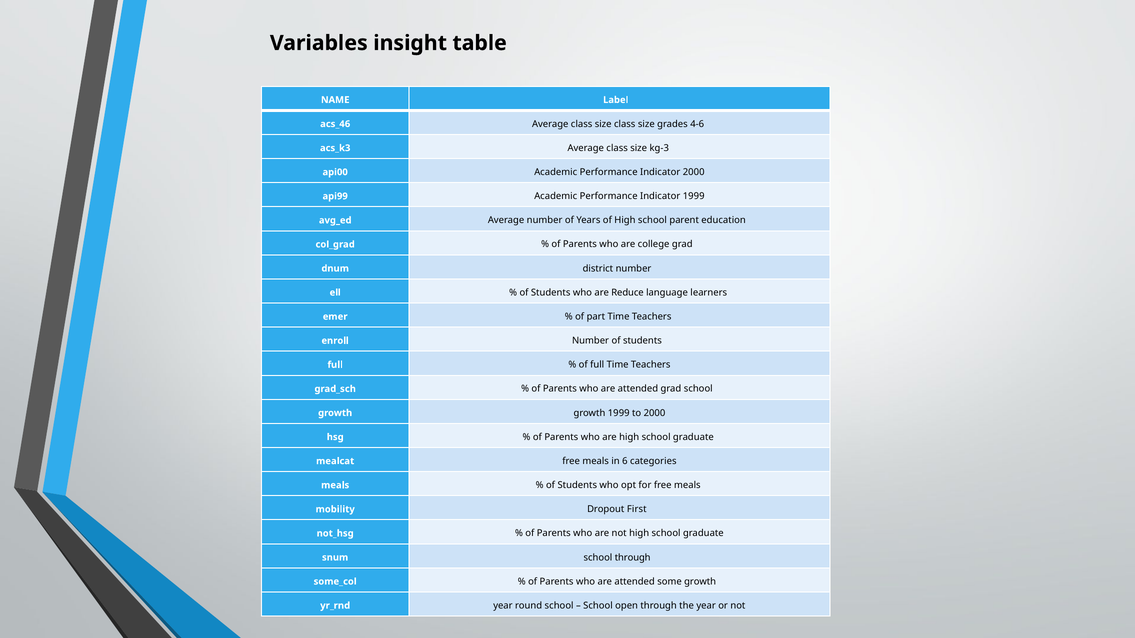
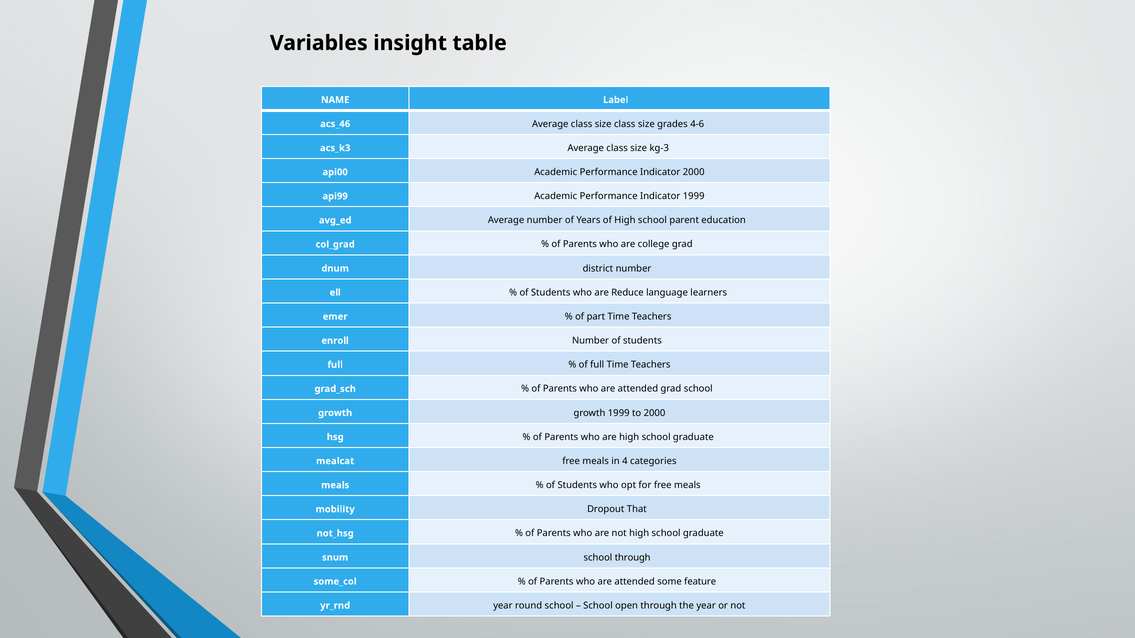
6: 6 -> 4 (625, 461)
First: First -> That (637, 510)
some growth: growth -> feature (700, 582)
